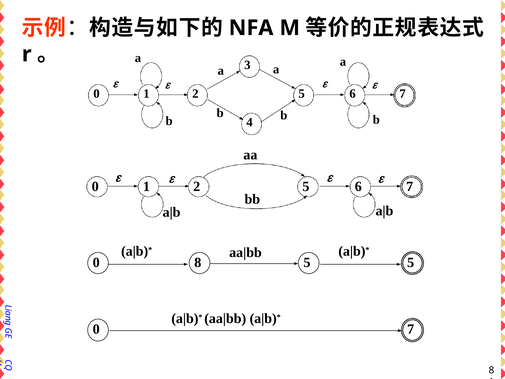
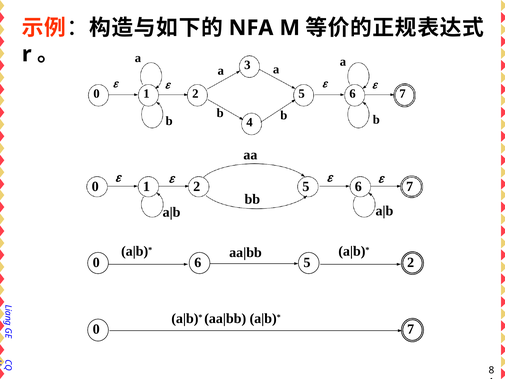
0 8: 8 -> 6 (198, 262)
5 5: 5 -> 2 (411, 262)
